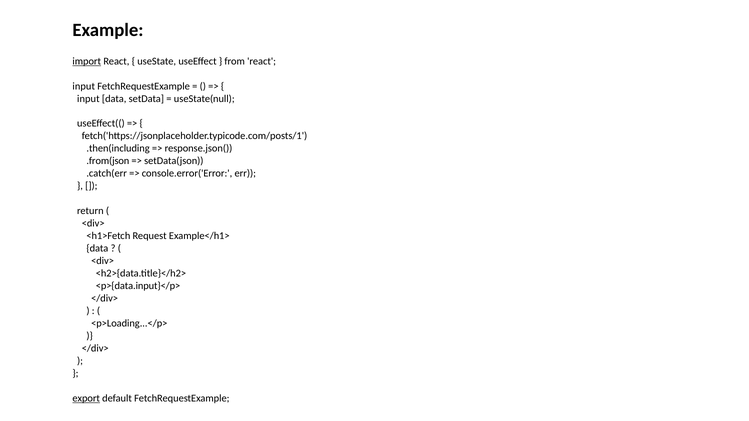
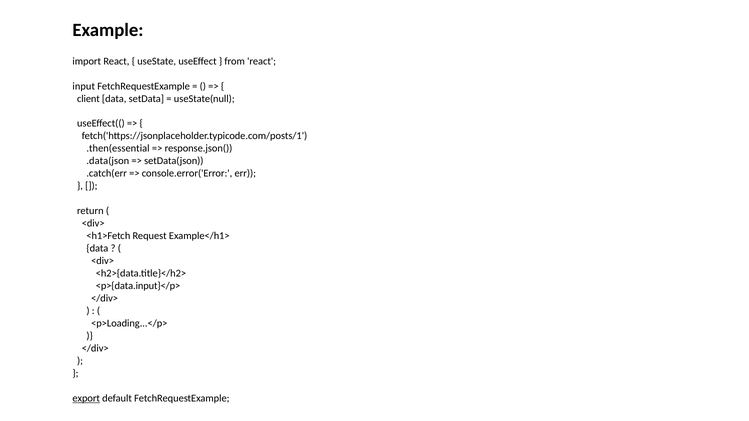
import underline: present -> none (87, 61)
input: input -> client (88, 99)
.then(including: .then(including -> .then(essential (118, 149)
.from(json: .from(json -> .data(json (108, 161)
